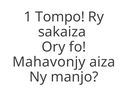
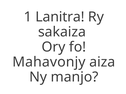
Tompo: Tompo -> Lanitra (60, 17)
